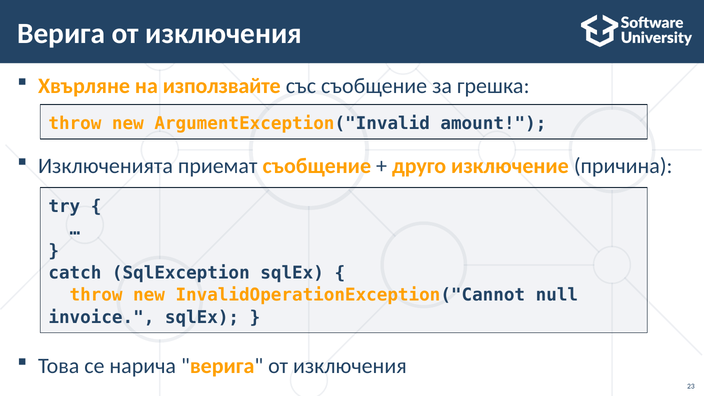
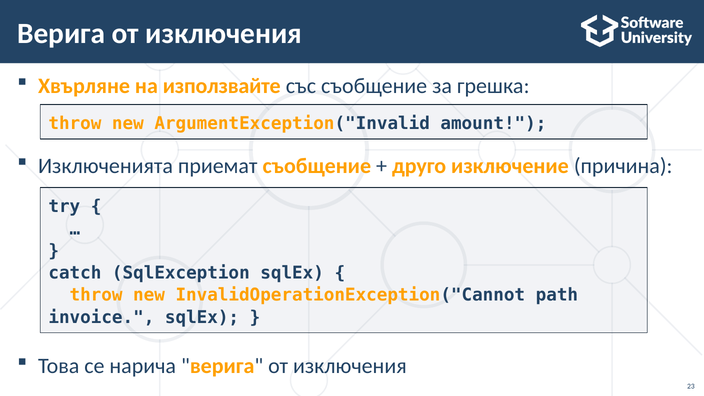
null: null -> path (557, 295)
